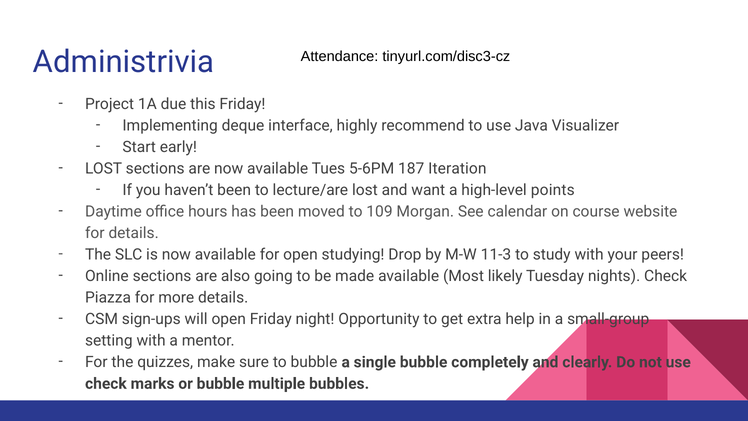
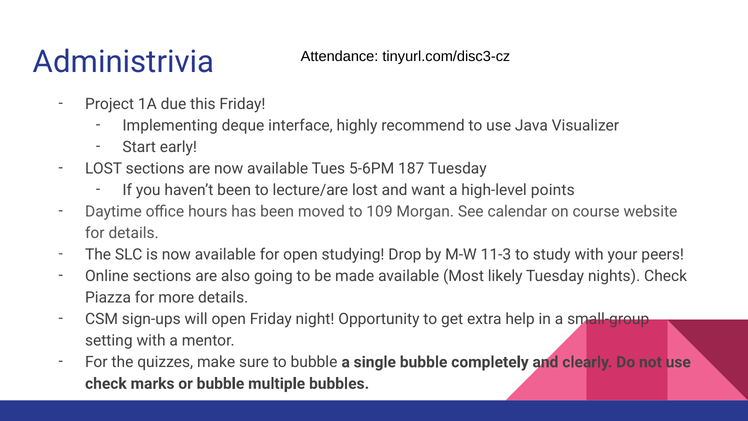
187 Iteration: Iteration -> Tuesday (457, 168)
